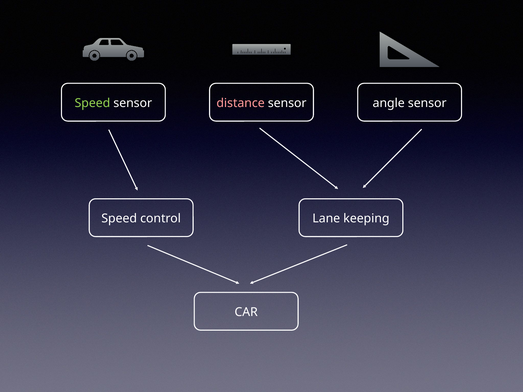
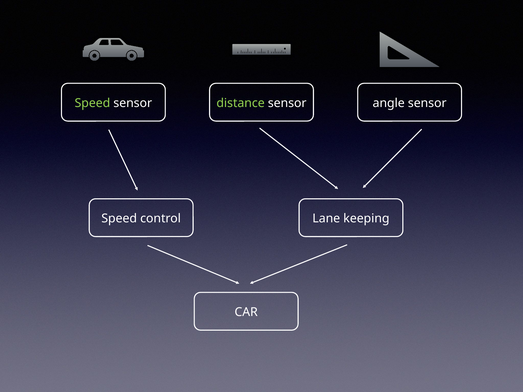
distance colour: pink -> light green (241, 103)
